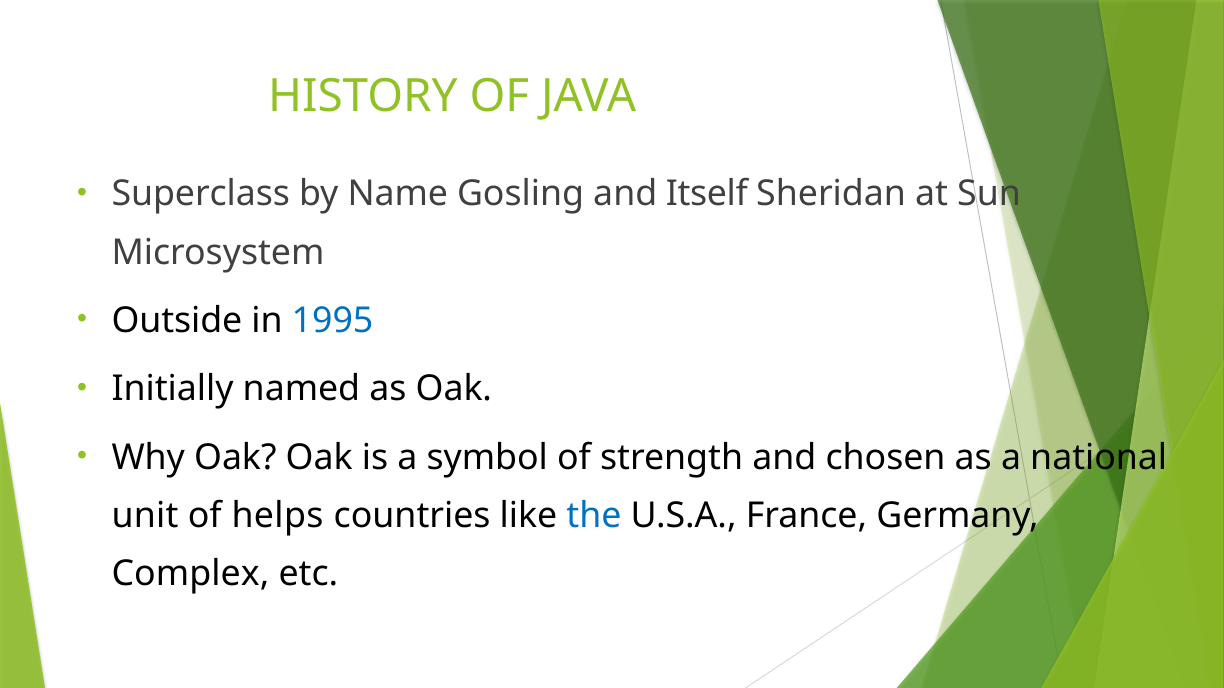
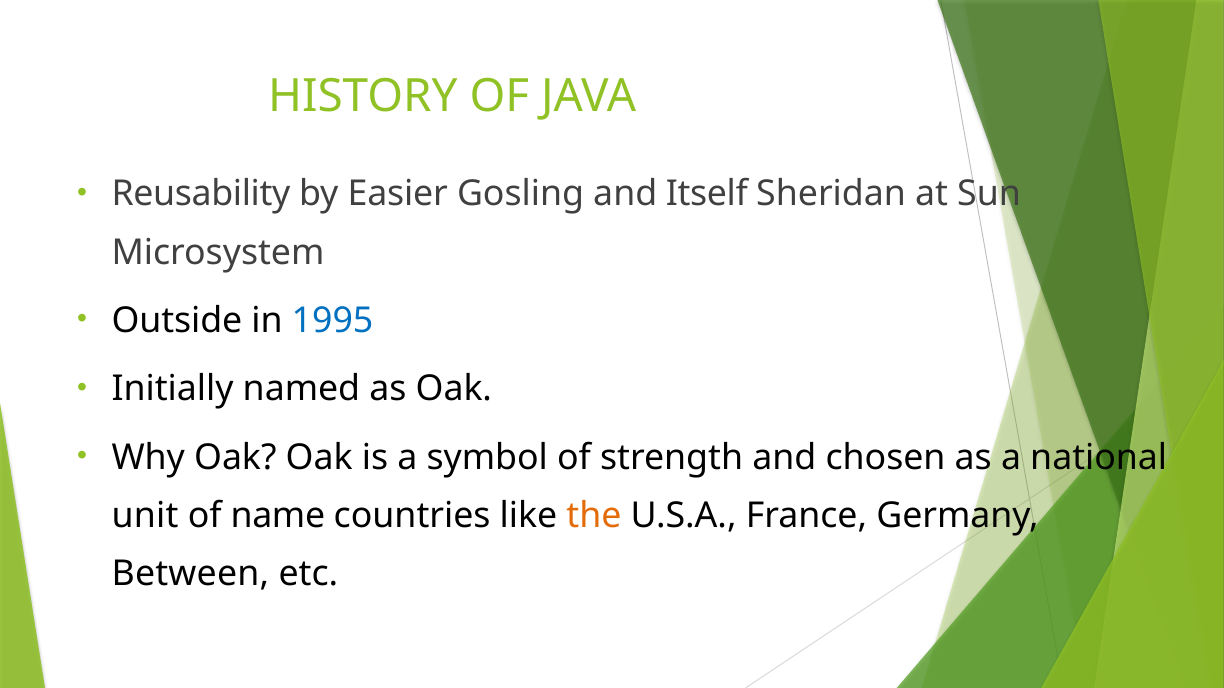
Superclass: Superclass -> Reusability (201, 194)
Name: Name -> Easier (398, 194)
helps: helps -> name (278, 516)
the colour: blue -> orange (594, 516)
Complex: Complex -> Between (190, 574)
